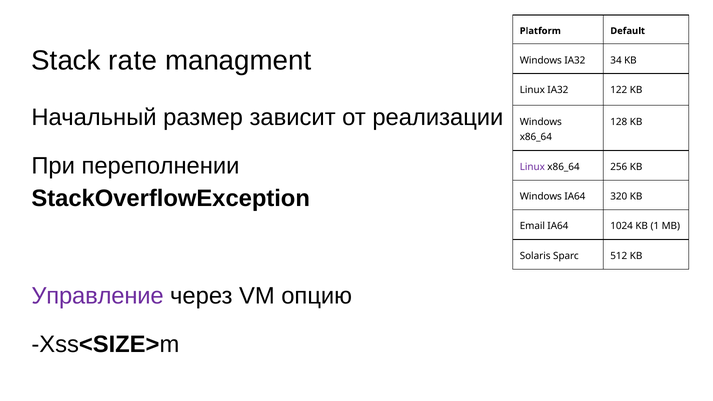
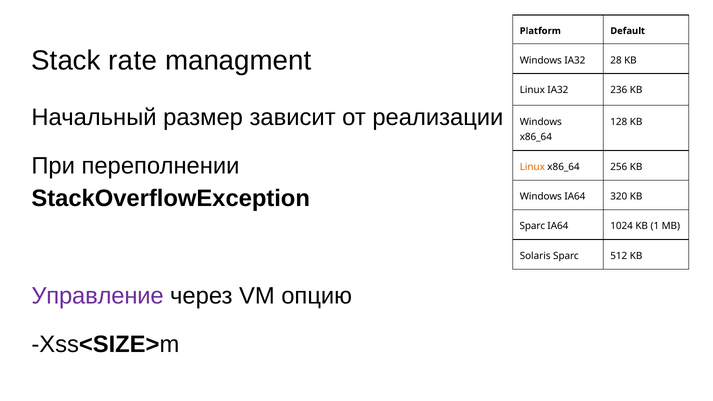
34: 34 -> 28 (616, 60)
122: 122 -> 236 (619, 90)
Linux colour: purple -> orange (532, 167)
Email: Email -> Sparc (532, 226)
